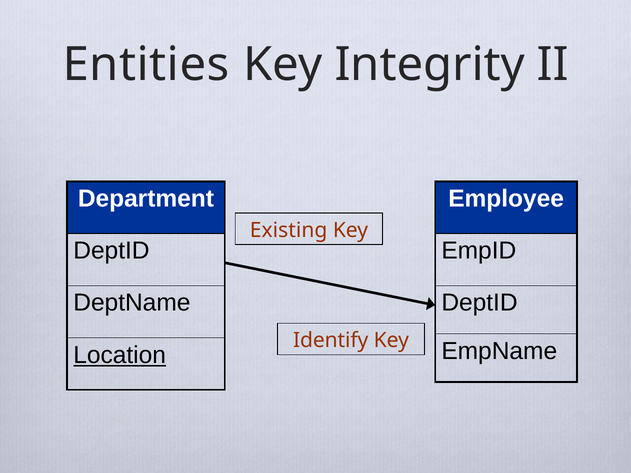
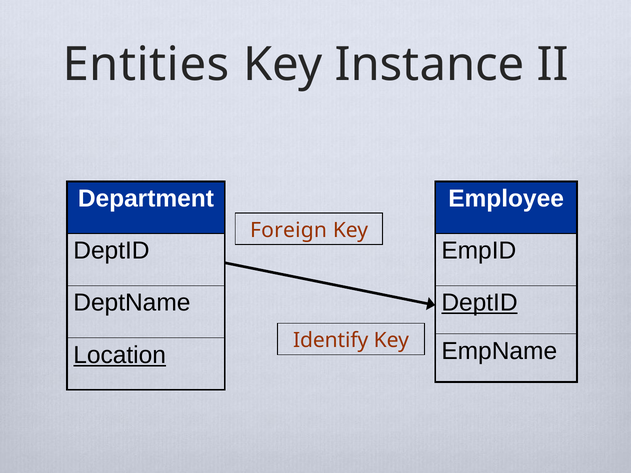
Integrity: Integrity -> Instance (430, 64)
Existing: Existing -> Foreign (289, 230)
DeptID underline: none -> present (480, 303)
